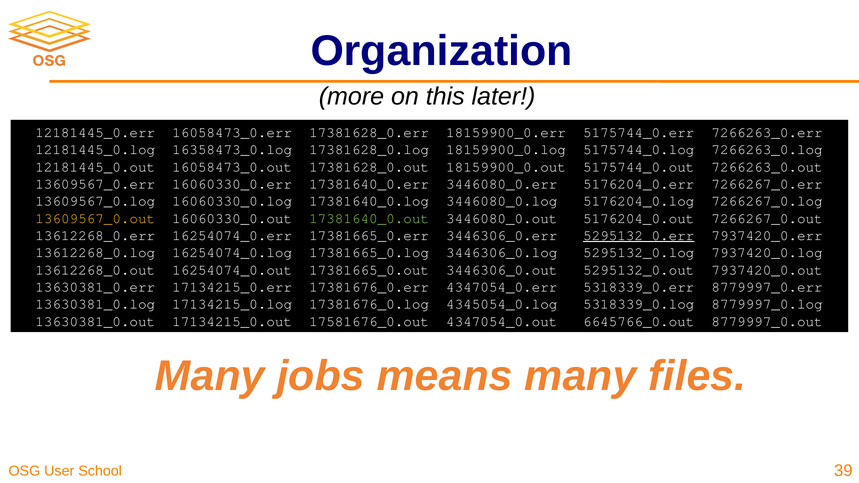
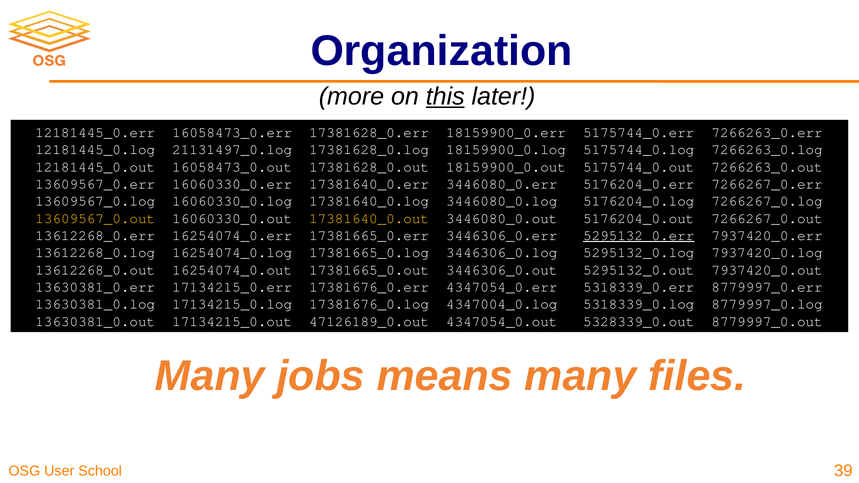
this underline: none -> present (445, 96)
16358473_0.log: 16358473_0.log -> 21131497_0.log (232, 150)
17381640_0.out colour: light green -> yellow (369, 218)
4345054_0.log: 4345054_0.log -> 4347004_0.log (502, 304)
17581676_0.out: 17581676_0.out -> 47126189_0.out (369, 321)
6645766_0.out: 6645766_0.out -> 5328339_0.out (639, 321)
